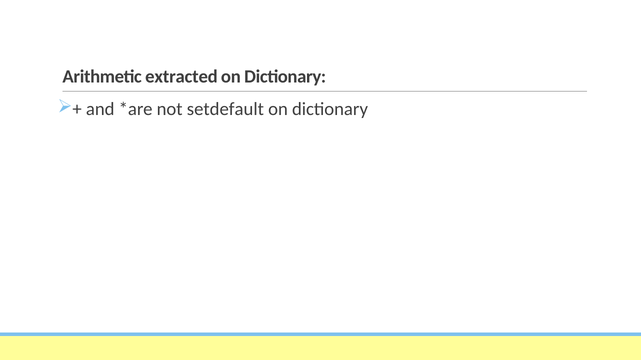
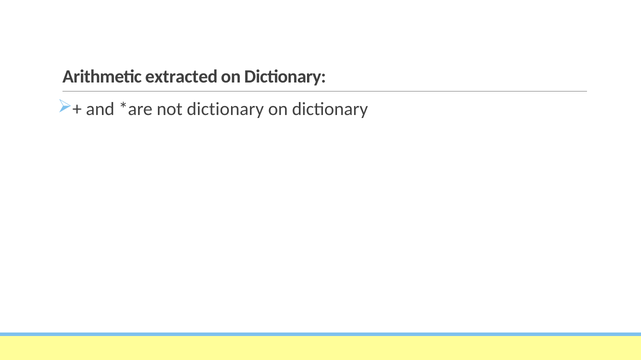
not setdefault: setdefault -> dictionary (225, 109)
